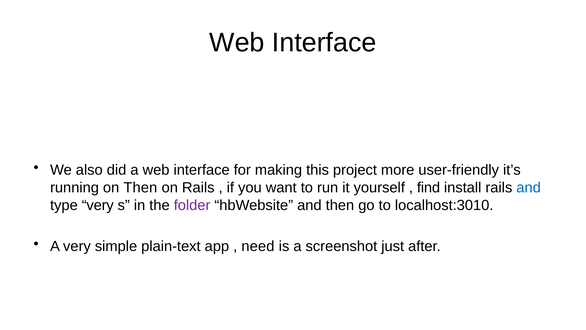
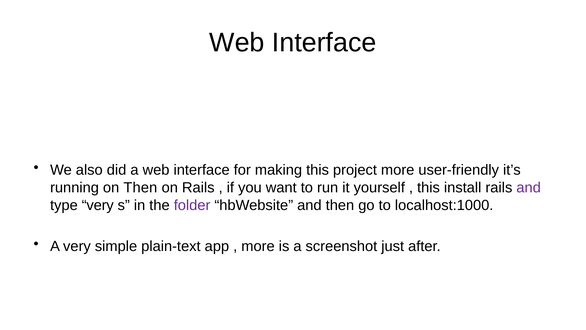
find: find -> this (428, 187)
and colour: blue -> purple (529, 187)
localhost:3010: localhost:3010 -> localhost:1000 (444, 205)
need: need -> more (258, 246)
